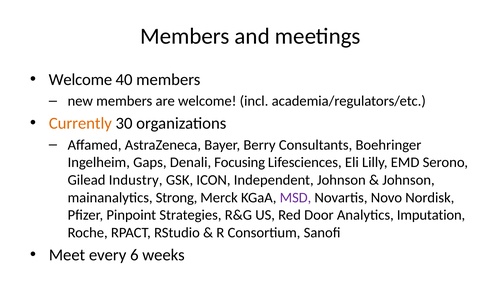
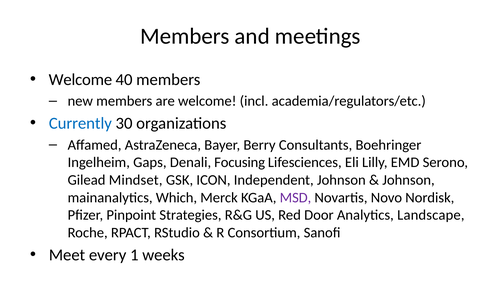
Currently colour: orange -> blue (80, 123)
Industry: Industry -> Mindset (136, 180)
Strong: Strong -> Which (176, 197)
Imputation: Imputation -> Landscape (431, 215)
6: 6 -> 1 (134, 255)
